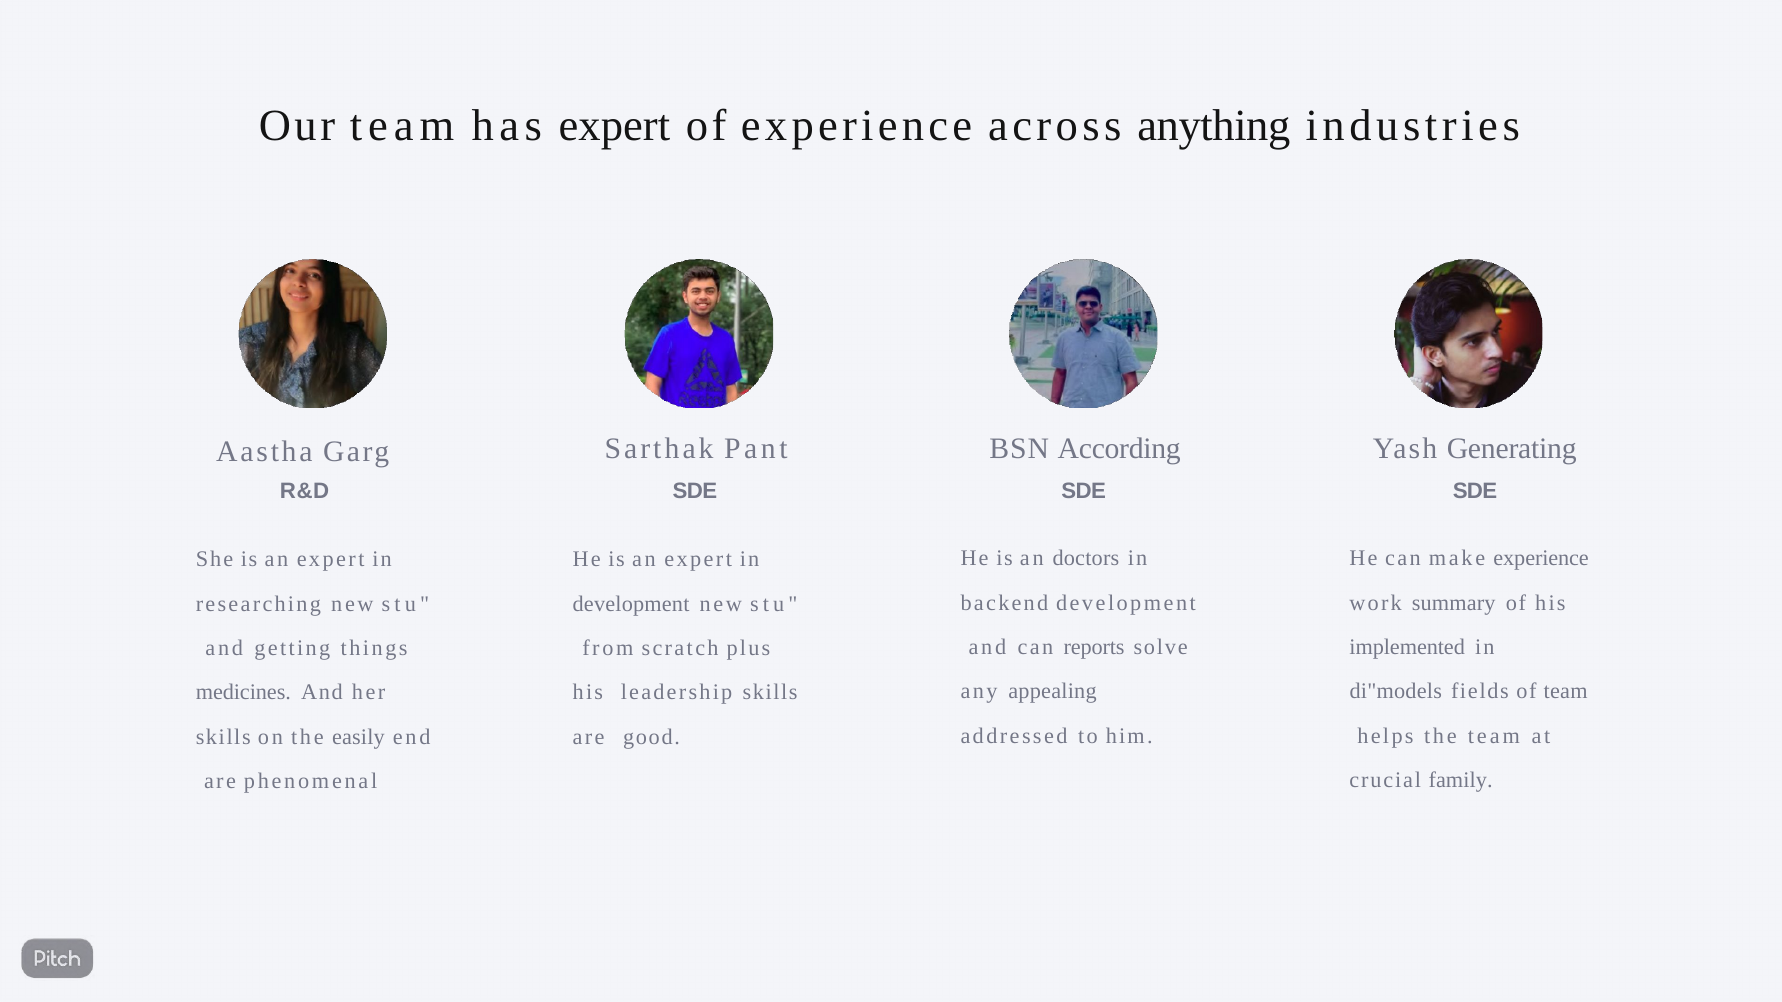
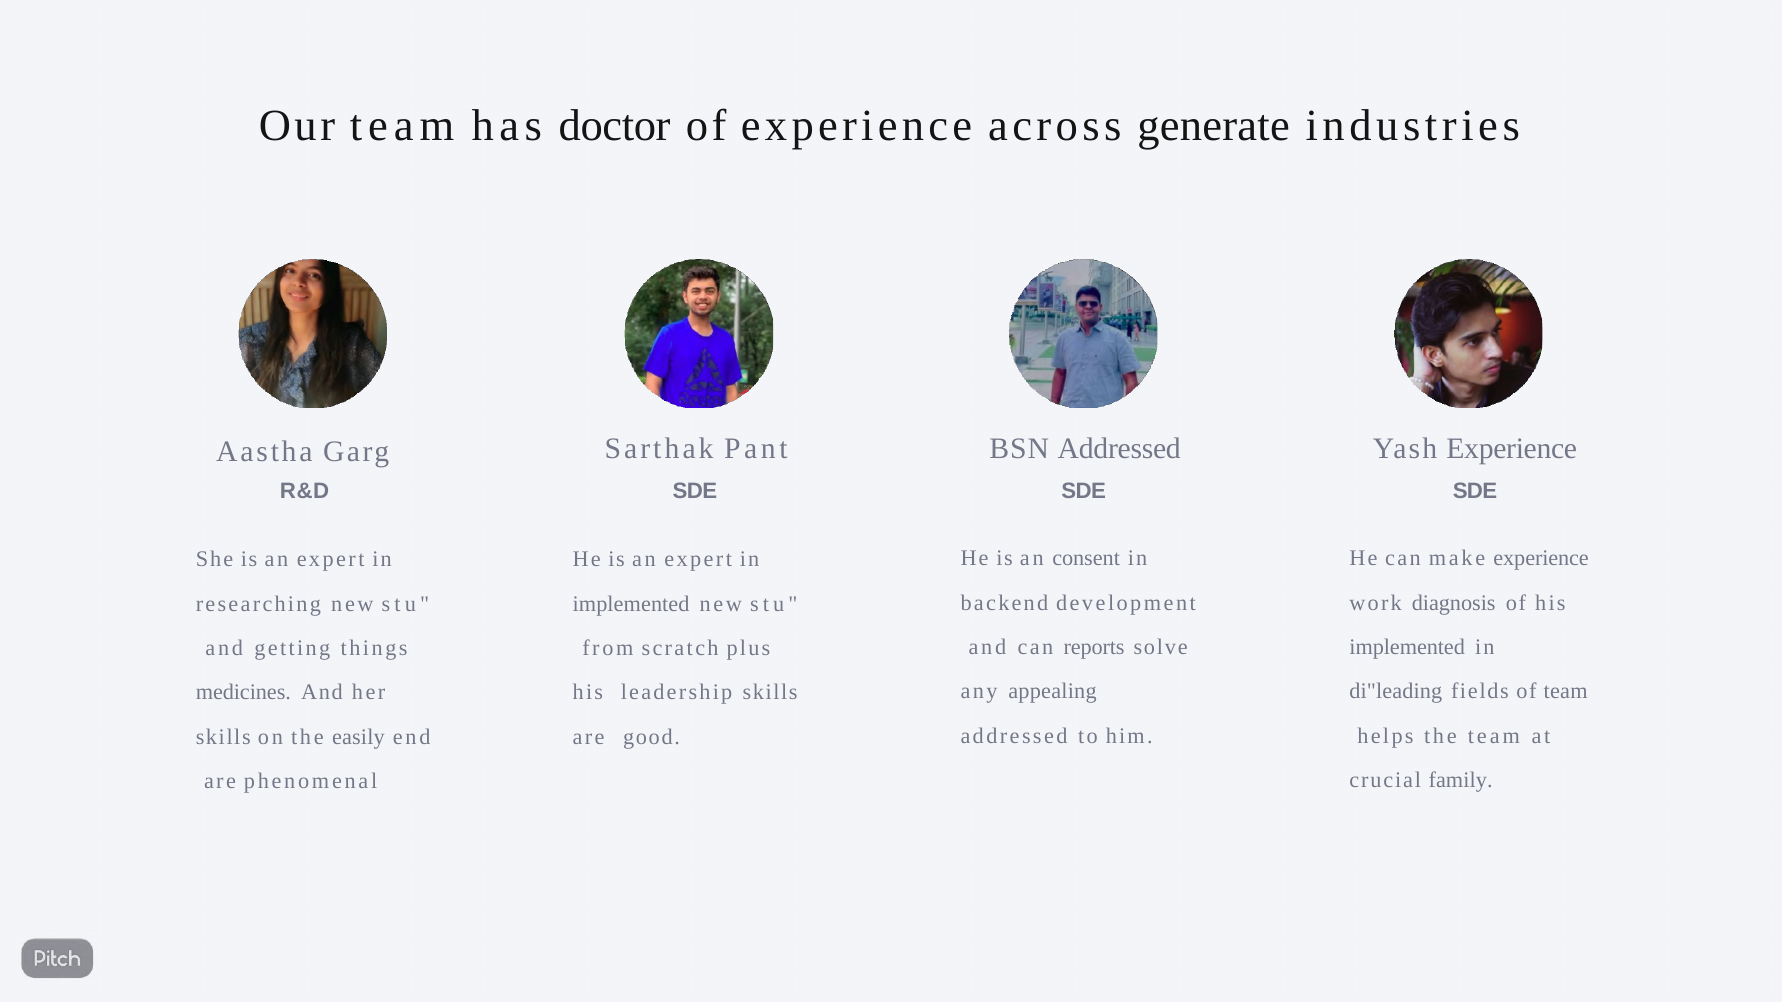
has expert: expert -> doctor (615, 126)
anything: anything -> generate (1214, 126)
BSN According: According -> Addressed (1119, 449)
Yash Generating: Generating -> Experience (1512, 449)
doctors: doctors -> consent (1086, 559)
summary: summary -> diagnosis (1454, 603)
development: development -> implemented (631, 604)
di"models: di"models -> di"leading (1396, 692)
